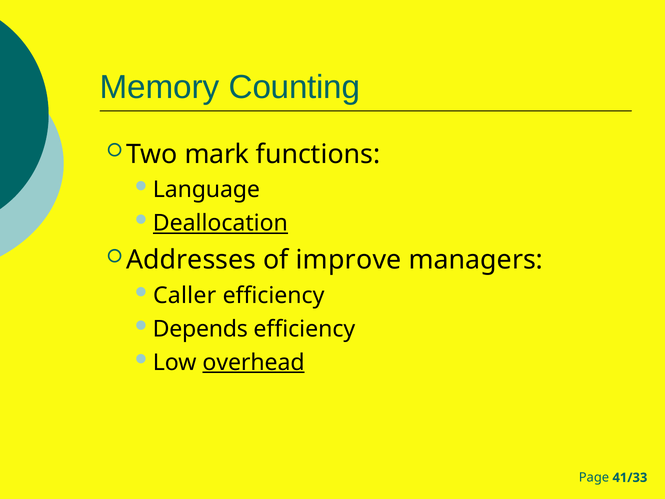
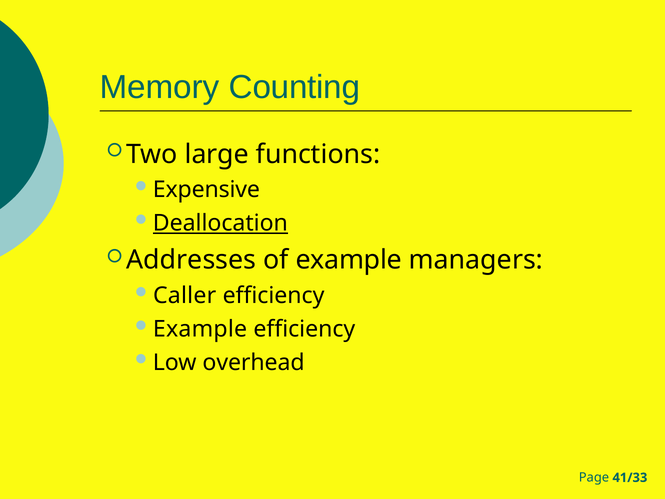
mark: mark -> large (217, 154)
Language: Language -> Expensive (206, 190)
of improve: improve -> example (349, 260)
Depends: Depends -> Example (200, 329)
overhead underline: present -> none (254, 362)
